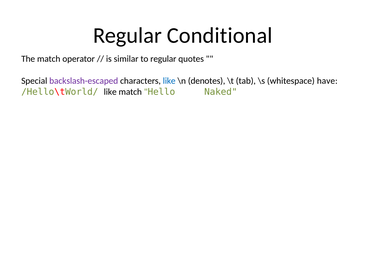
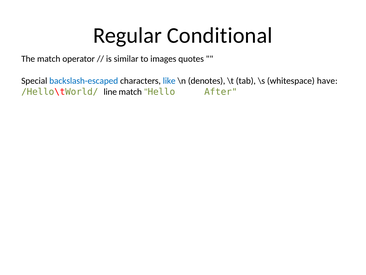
to regular: regular -> images (163, 59)
backslash-escaped colour: purple -> blue (84, 81)
/Hello\tWorld/ like: like -> line (110, 92)
Naked: Naked -> After (221, 92)
